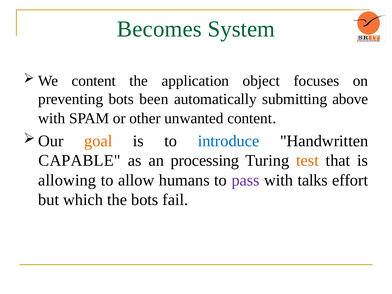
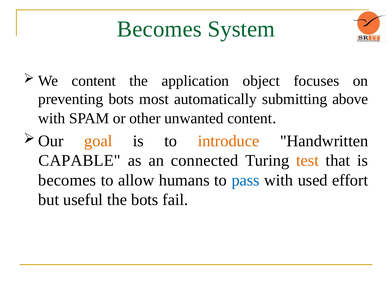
been: been -> most (154, 99)
introduce colour: blue -> orange (229, 141)
processing: processing -> connected (205, 161)
allowing: allowing -> becomes (67, 180)
pass colour: purple -> blue (246, 180)
talks: talks -> used (313, 180)
which: which -> useful (83, 200)
